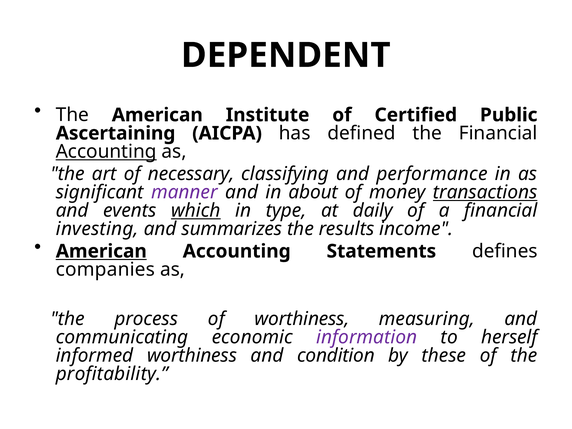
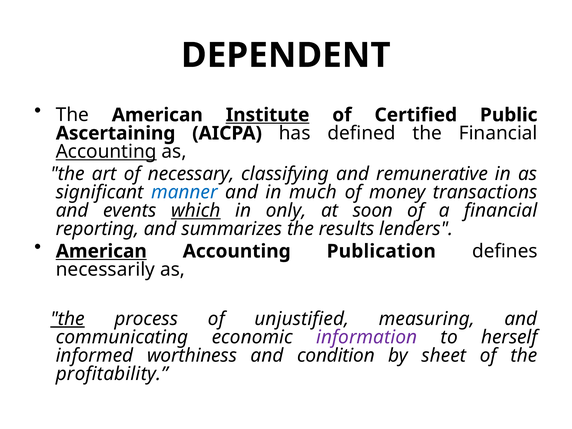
Institute underline: none -> present (268, 115)
performance: performance -> remunerative (432, 174)
manner colour: purple -> blue (184, 192)
about: about -> much (313, 192)
transactions underline: present -> none (485, 192)
type: type -> only (286, 211)
daily: daily -> soon (373, 211)
investing: investing -> reporting (97, 229)
income: income -> lenders (416, 229)
Statements: Statements -> Publication (381, 251)
companies: companies -> necessarily (105, 270)
the underline: none -> present (68, 319)
of worthiness: worthiness -> unjustified (302, 319)
these: these -> sheet (444, 355)
